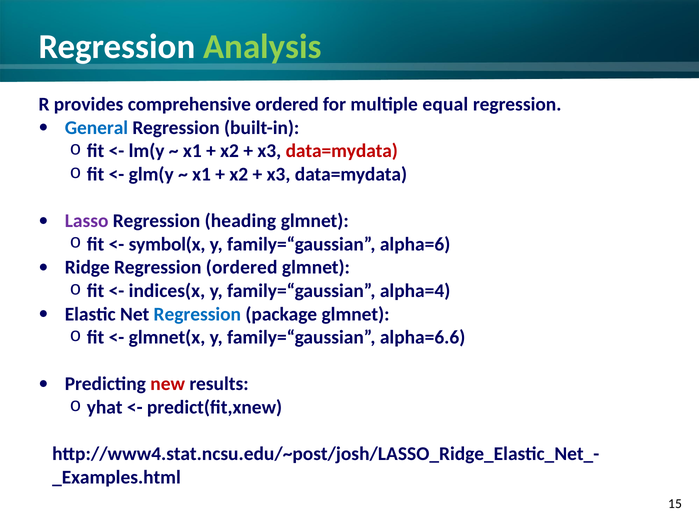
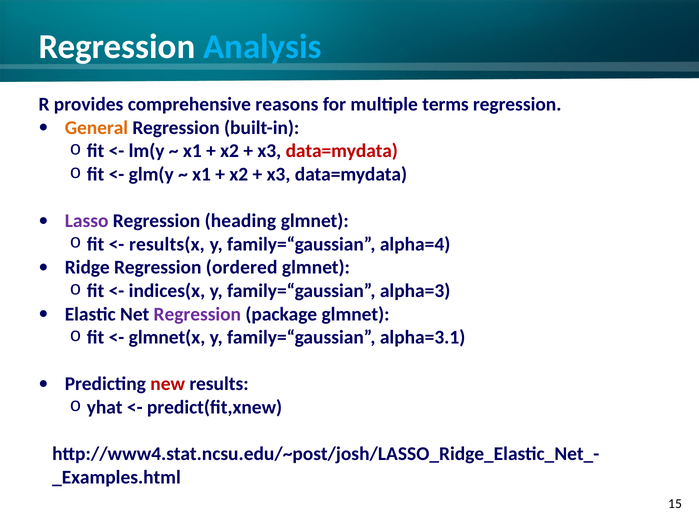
Analysis colour: light green -> light blue (262, 47)
comprehensive ordered: ordered -> reasons (287, 104)
equal: equal -> terms (445, 104)
General colour: blue -> orange (96, 128)
symbol(x: symbol(x -> results(x (167, 244)
alpha=6: alpha=6 -> alpha=4 (415, 244)
alpha=4: alpha=4 -> alpha=3 (415, 291)
Regression colour: blue -> purple (197, 314)
alpha=6.6: alpha=6.6 -> alpha=3.1 (423, 338)
